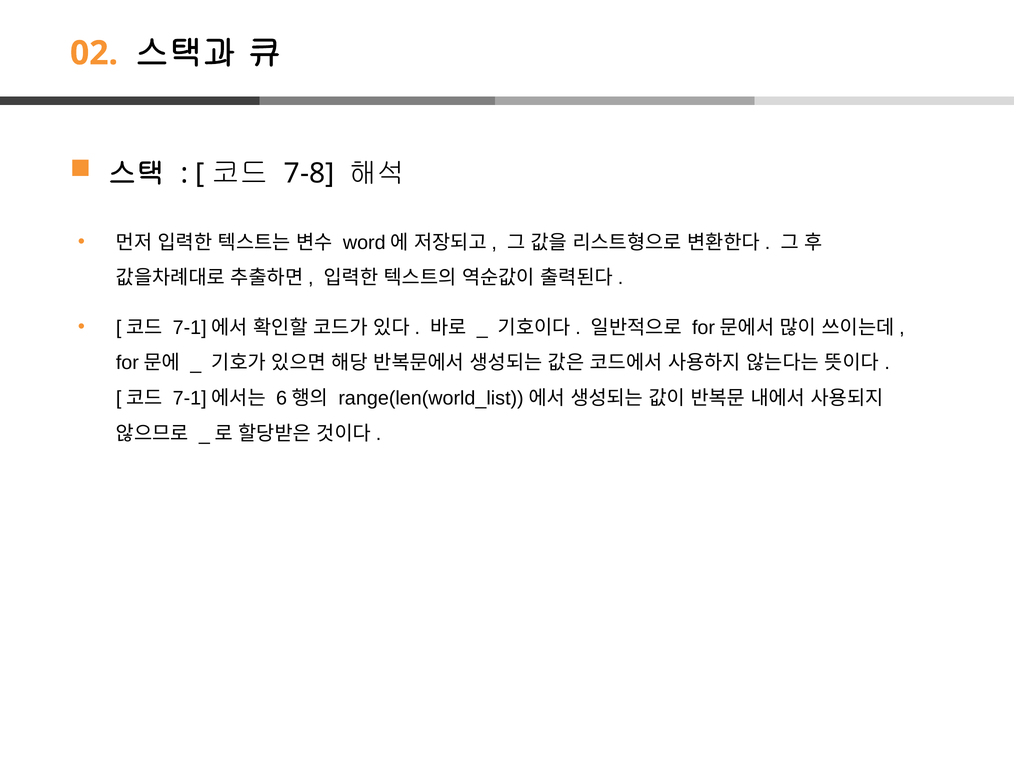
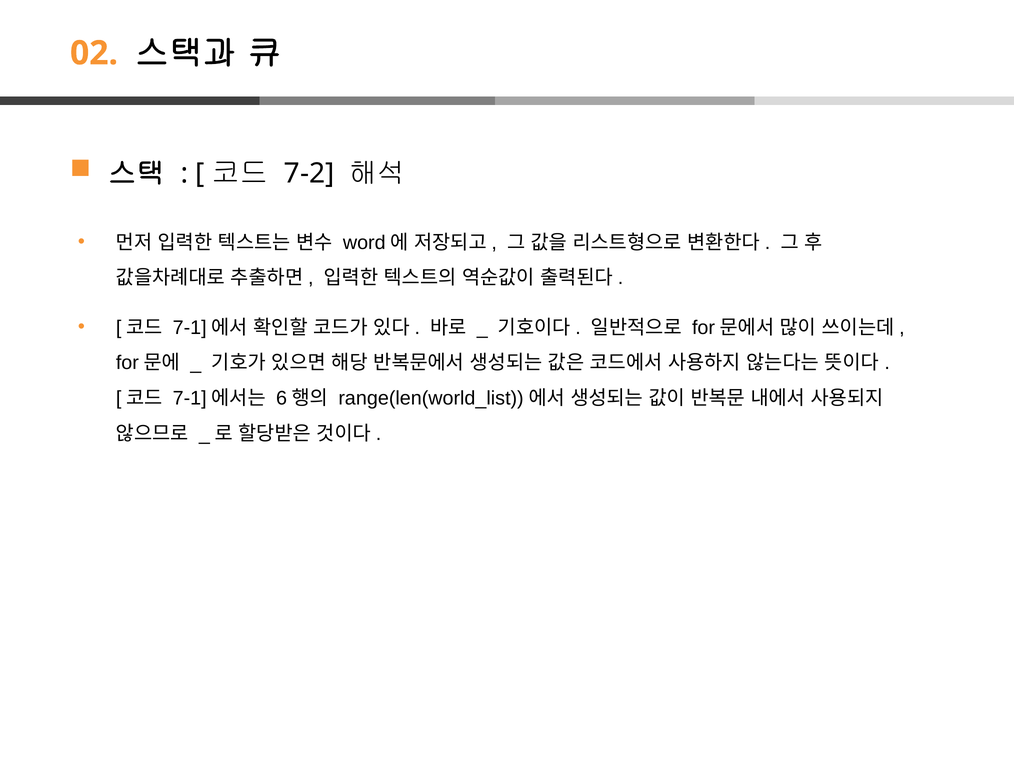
7-8: 7-8 -> 7-2 (309, 174)
